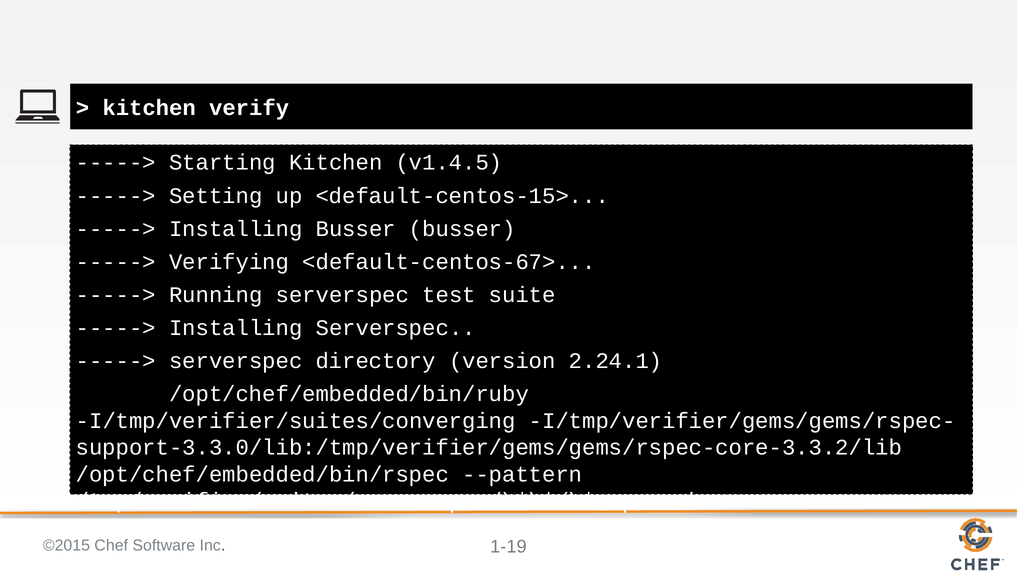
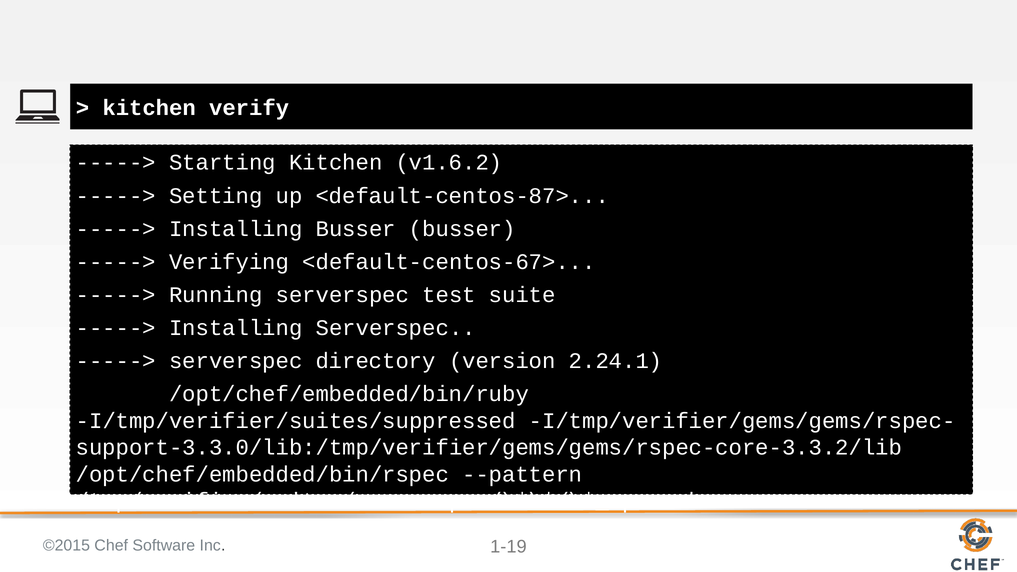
v1.4.5: v1.4.5 -> v1.6.2 (449, 163)
<default-centos-15>: <default-centos-15> -> <default-centos-87> (462, 196)
I/tmp/verifier/suites/converging: I/tmp/verifier/suites/converging -> I/tmp/verifier/suites/suppressed (296, 421)
